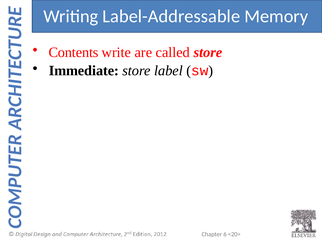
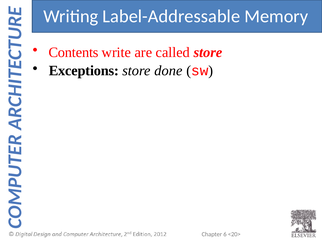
Immediate: Immediate -> Exceptions (84, 70)
label: label -> done (168, 70)
